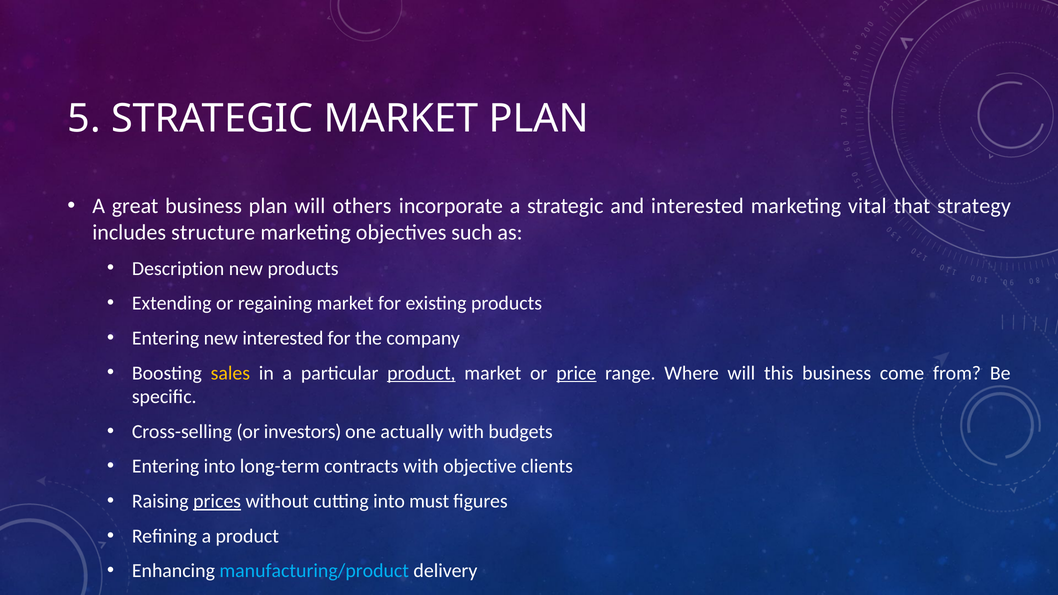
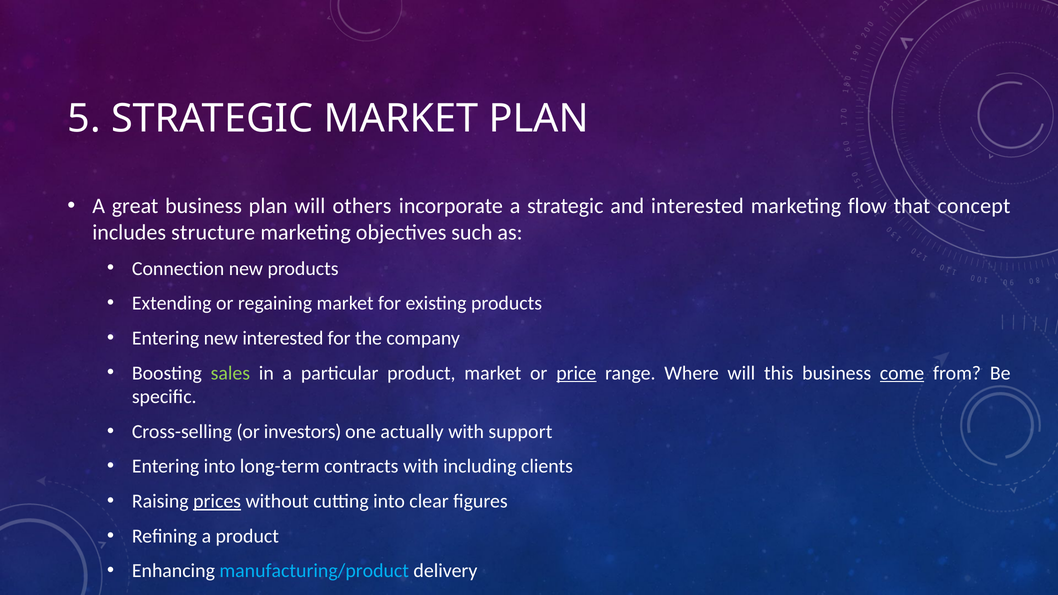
vital: vital -> flow (867, 206)
strategy: strategy -> concept (974, 206)
Description: Description -> Connection (178, 269)
sales colour: yellow -> light green (230, 373)
product underline: present -> none (421, 373)
come underline: none -> present (902, 373)
budgets: budgets -> support (520, 432)
objective: objective -> including (480, 467)
must: must -> clear (429, 501)
